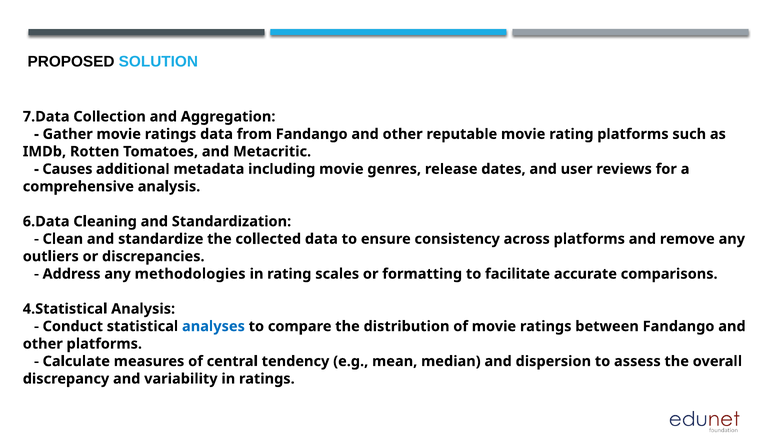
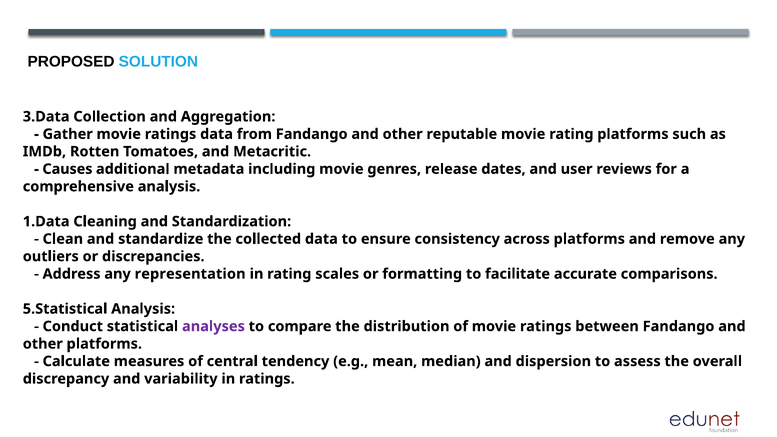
7.Data: 7.Data -> 3.Data (46, 117)
6.Data: 6.Data -> 1.Data (46, 221)
methodologies: methodologies -> representation (190, 274)
4.Statistical: 4.Statistical -> 5.Statistical (65, 309)
analyses colour: blue -> purple (213, 326)
